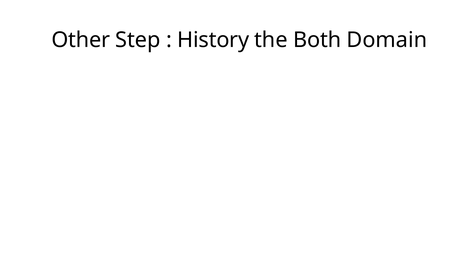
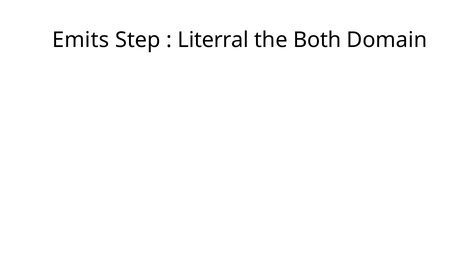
Other: Other -> Emits (81, 40)
History: History -> Literral (213, 40)
